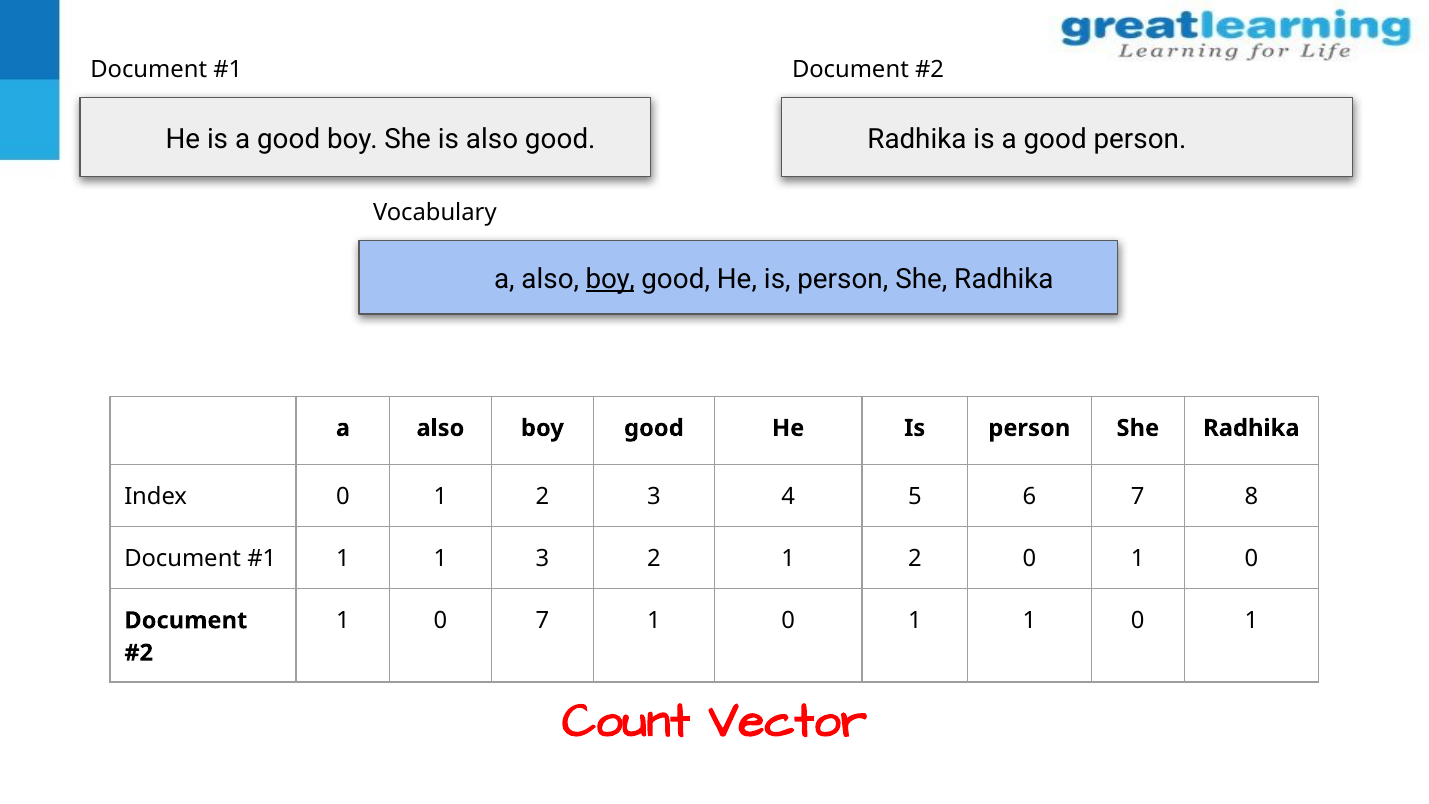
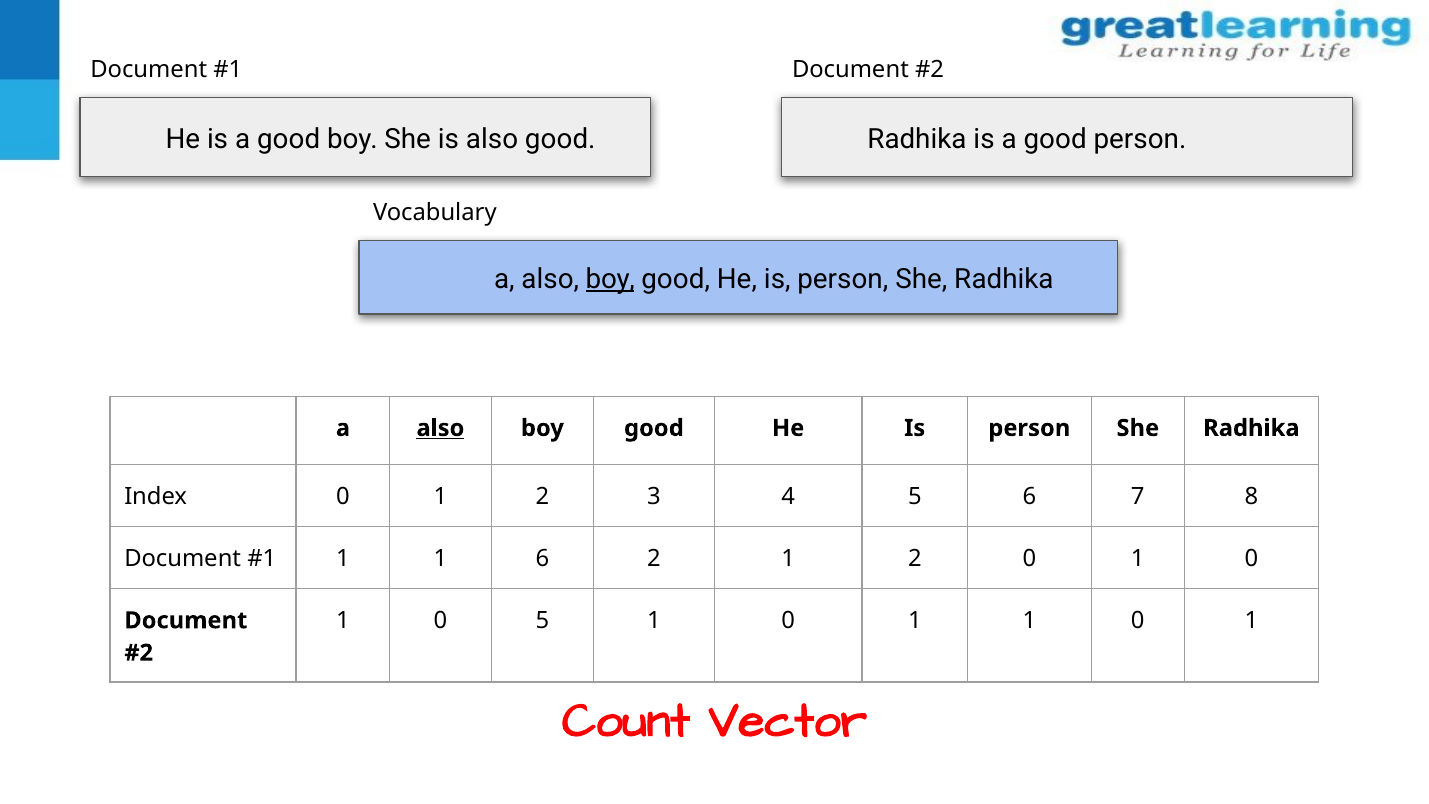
also underline: none -> present (440, 428)
1 3: 3 -> 6 (542, 558)
0 7: 7 -> 5 (542, 620)
